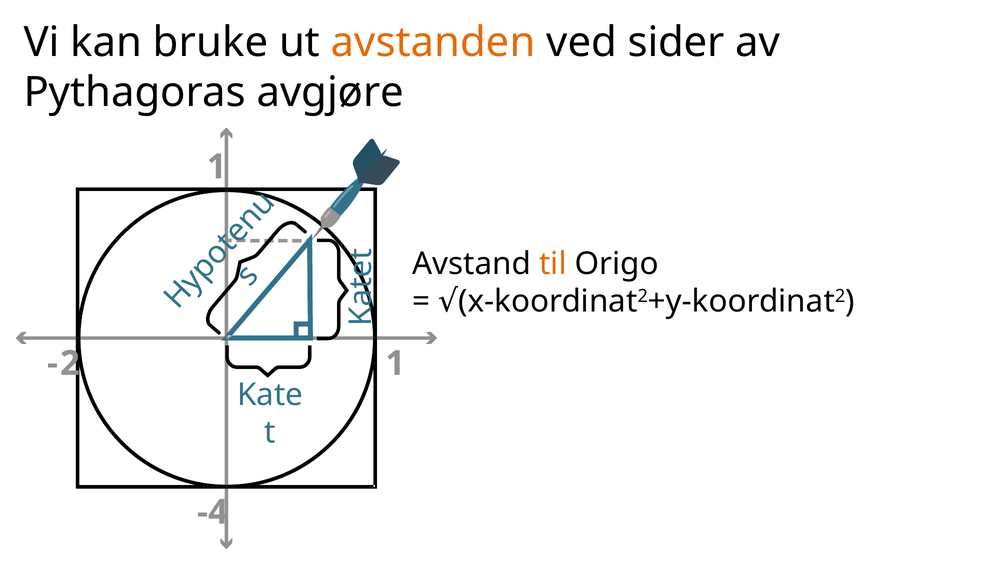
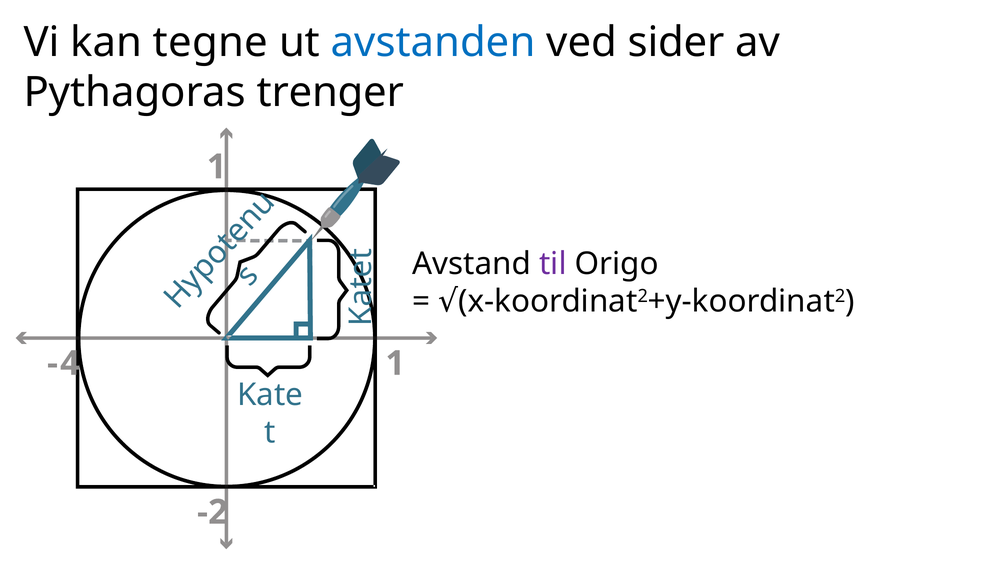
bruke: bruke -> tegne (211, 42)
avstanden colour: orange -> blue (433, 42)
avgjøre: avgjøre -> trenger (330, 93)
til colour: orange -> purple (553, 264)
2: 2 -> 4 (70, 363)
-4: -4 -> -2 (212, 512)
